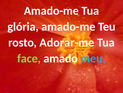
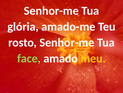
Amado-me: Amado-me -> Senhor-me (51, 11)
rosto Adorar-me: Adorar-me -> Senhor-me (67, 42)
meu colour: light blue -> yellow (93, 58)
